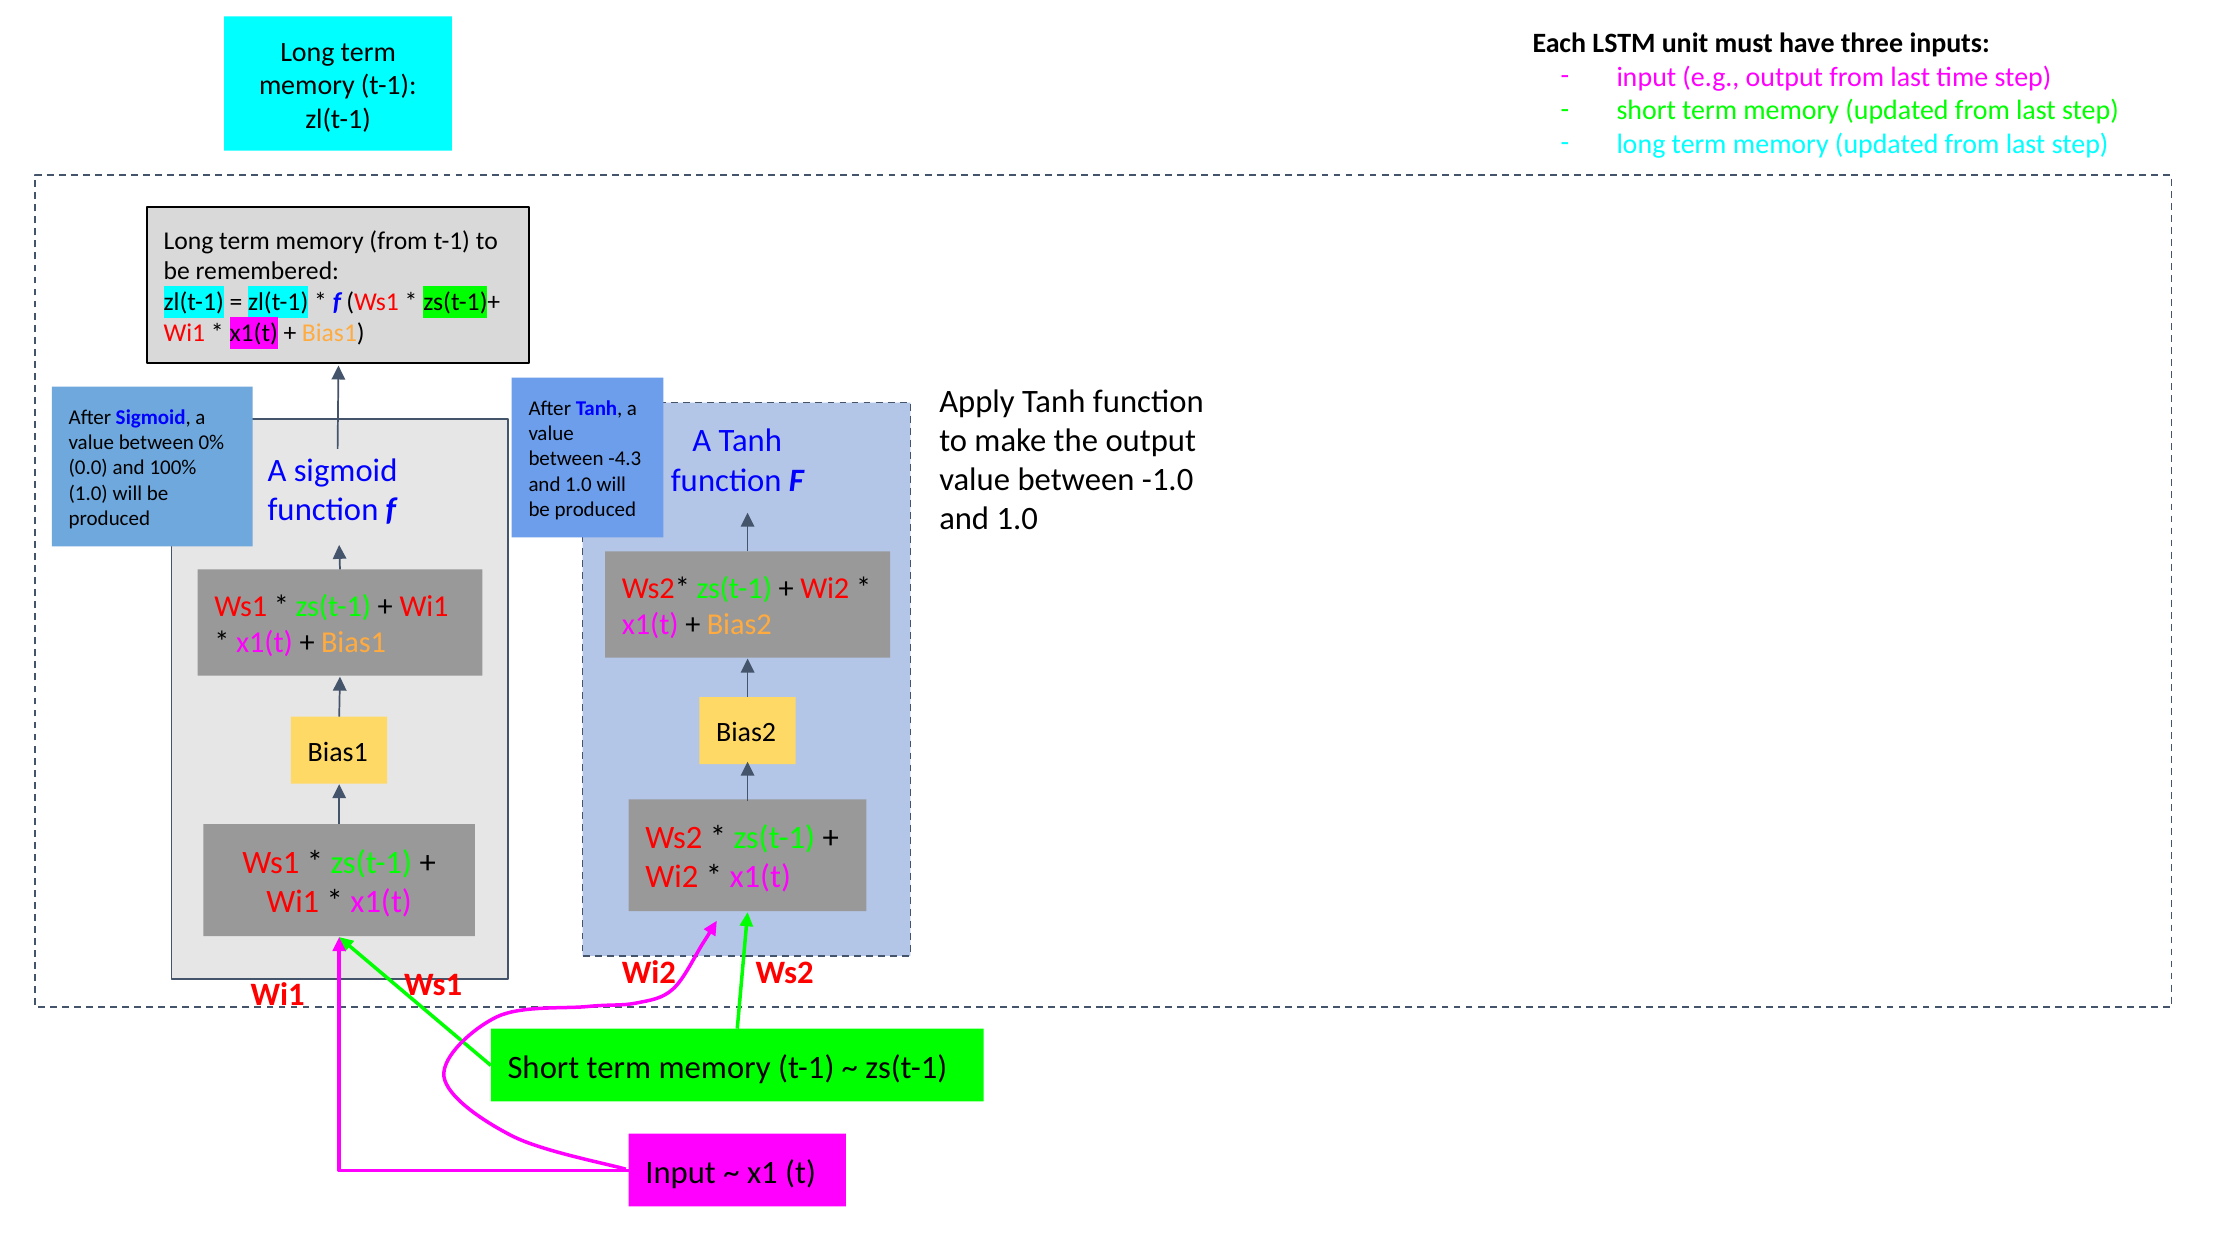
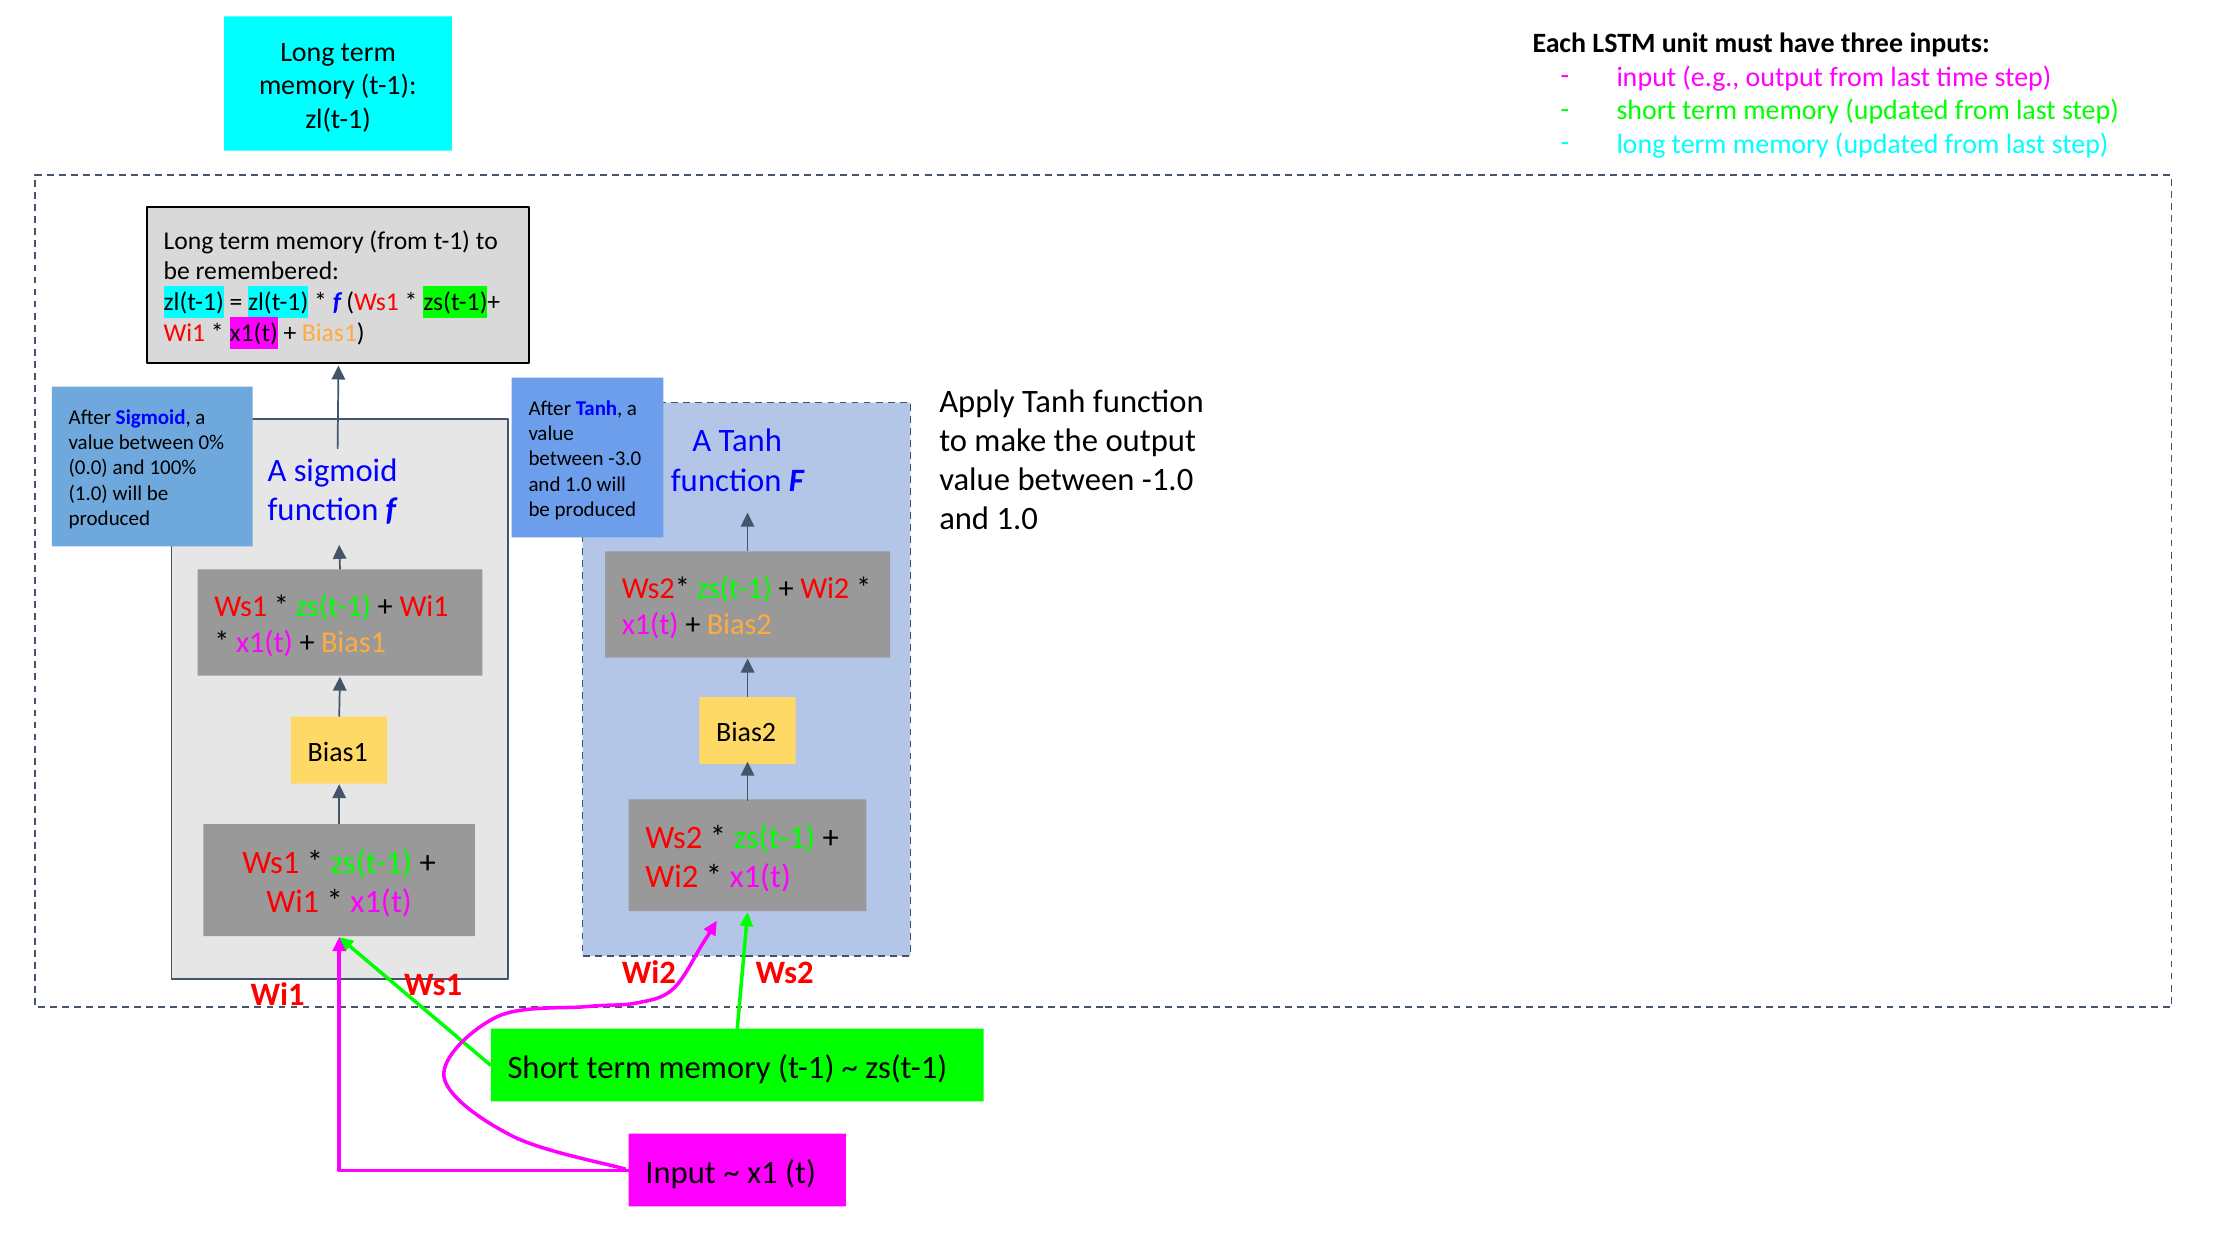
-4.3: -4.3 -> -3.0 (625, 459)
